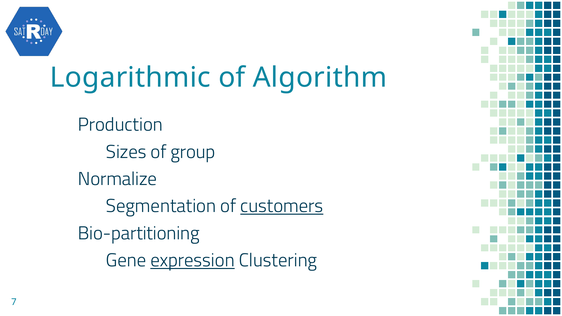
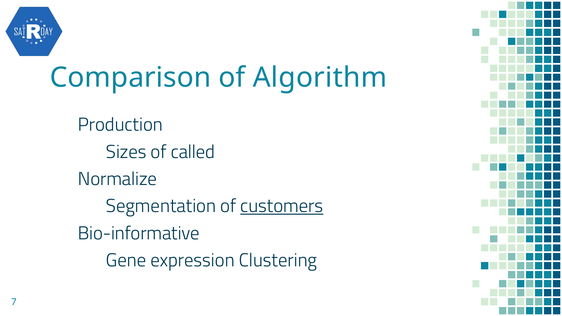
Logarithmic: Logarithmic -> Comparison (130, 78)
group: group -> called (193, 152)
Bio-partitioning: Bio-partitioning -> Bio-informative (139, 233)
expression underline: present -> none (193, 261)
